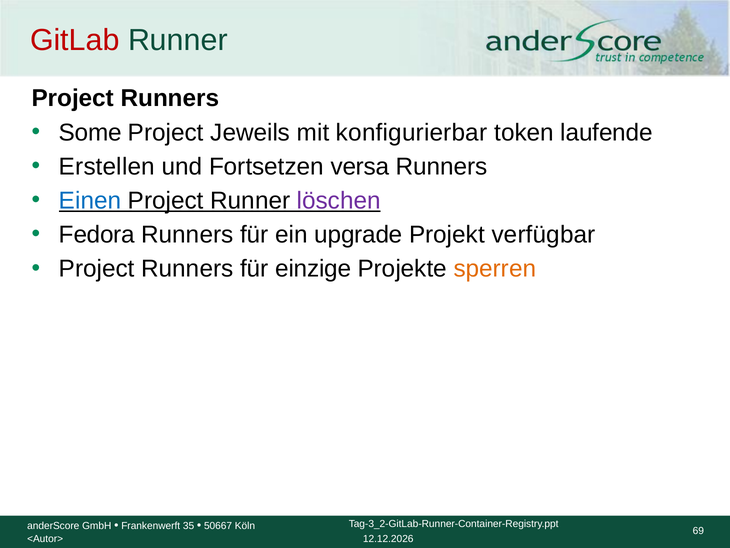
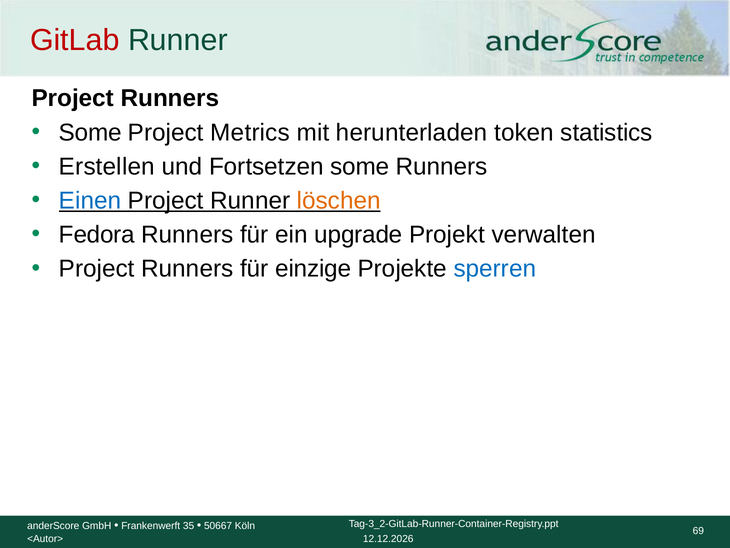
Jeweils: Jeweils -> Metrics (250, 132)
konfigurierbar: konfigurierbar -> herunterladen (412, 132)
laufende: laufende -> statistics (607, 132)
Fortsetzen versa: versa -> some (360, 166)
löschen colour: purple -> orange (339, 200)
verfügbar: verfügbar -> verwalten (544, 235)
sperren colour: orange -> blue (495, 269)
